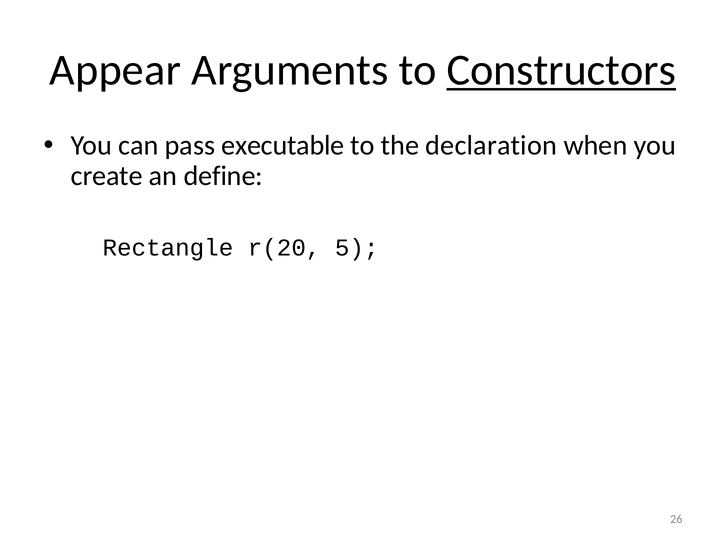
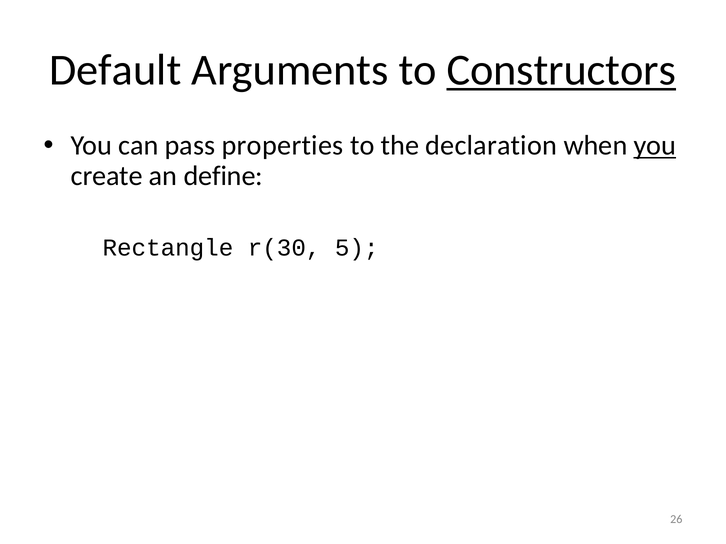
Appear: Appear -> Default (115, 70)
executable: executable -> properties (283, 146)
you underline: none -> present (655, 146)
r(20: r(20 -> r(30 (284, 248)
